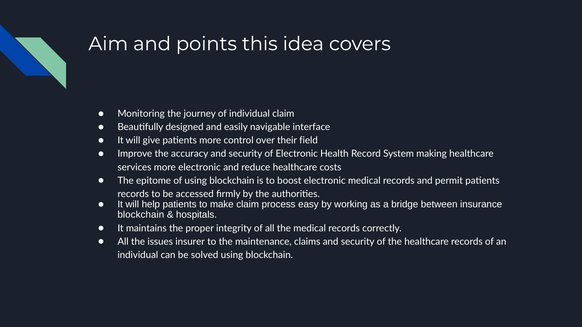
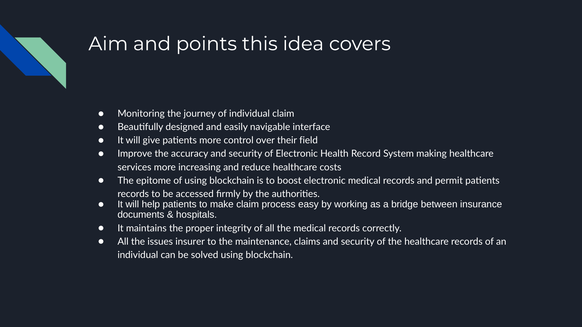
more electronic: electronic -> increasing (200, 167)
blockchain: blockchain -> documents (141, 215)
